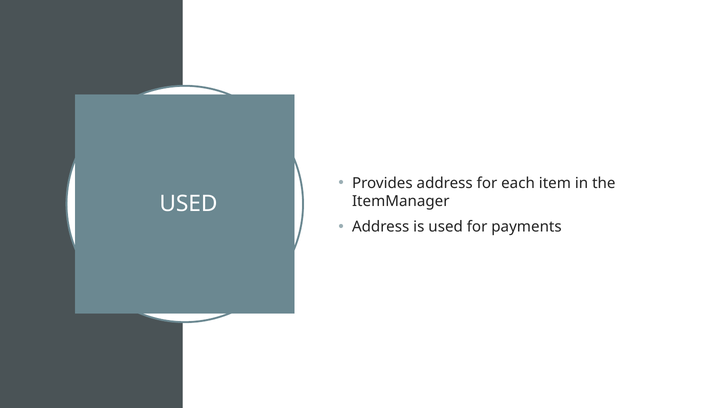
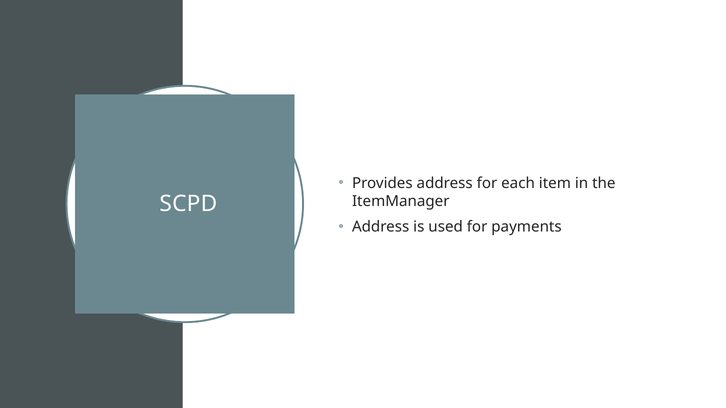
USED: USED -> SCPD (188, 204)
